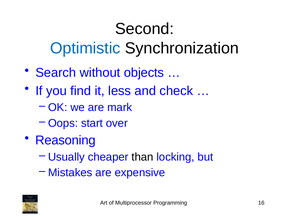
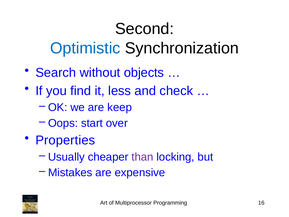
mark: mark -> keep (120, 107)
Reasoning: Reasoning -> Properties (65, 140)
than colour: black -> purple (142, 157)
